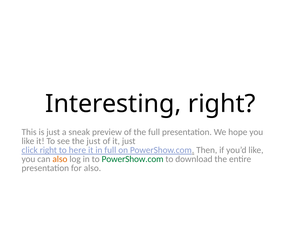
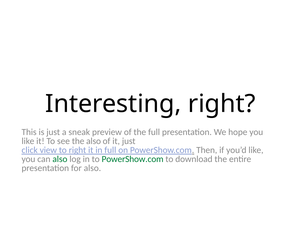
the just: just -> also (94, 141)
click right: right -> view (48, 150)
to here: here -> right (77, 150)
also colour: orange -> green (60, 159)
